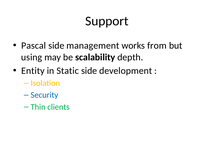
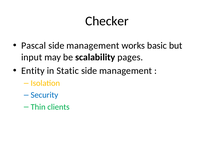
Support: Support -> Checker (107, 21)
from: from -> basic (157, 46)
using: using -> input (32, 57)
depth: depth -> pages (130, 57)
development: development -> management (126, 71)
